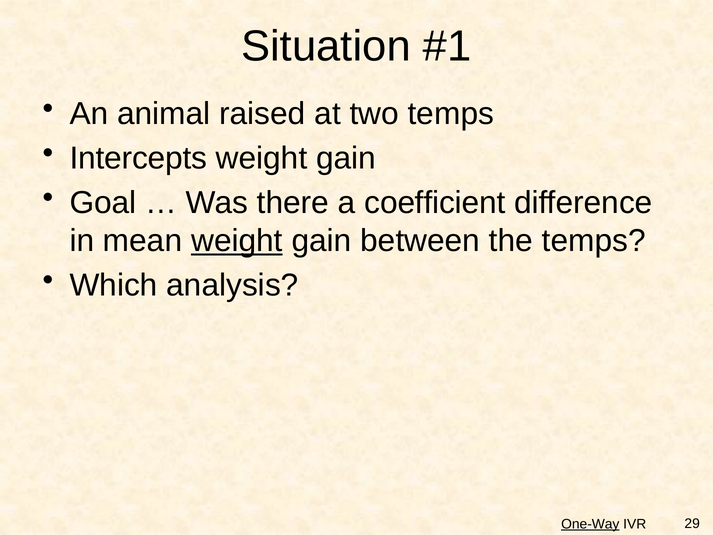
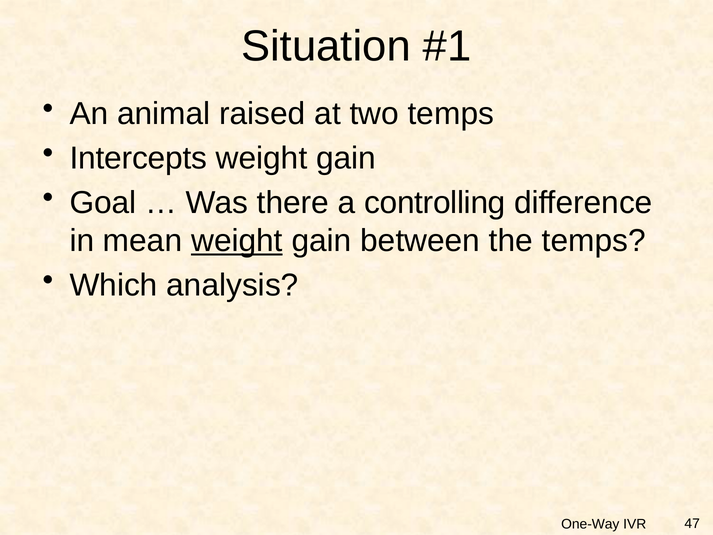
coefficient: coefficient -> controlling (435, 203)
One-Way underline: present -> none (590, 524)
29: 29 -> 47 (692, 524)
